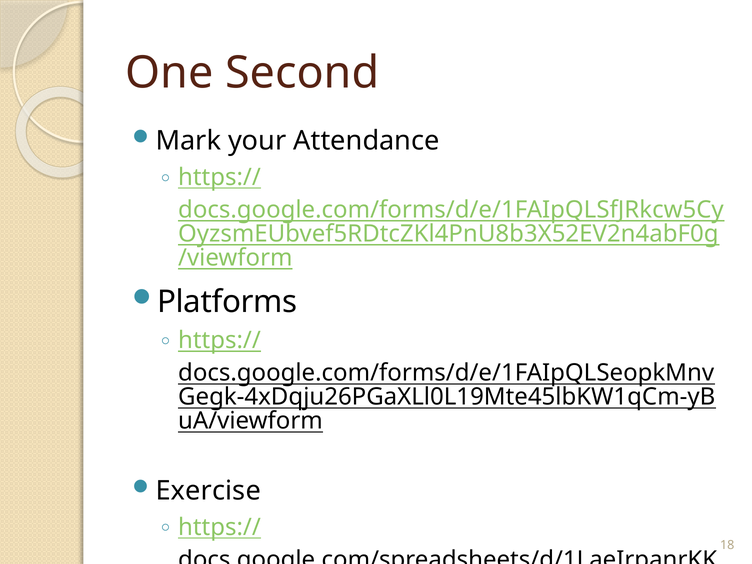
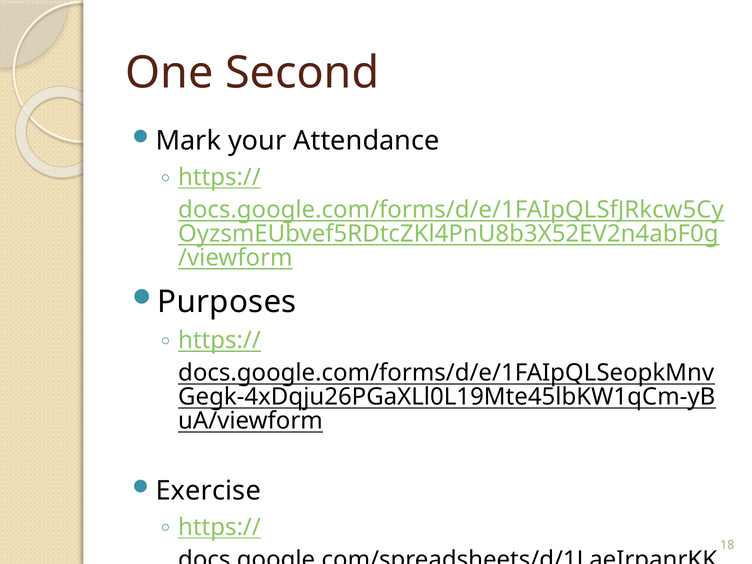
Platforms: Platforms -> Purposes (227, 302)
